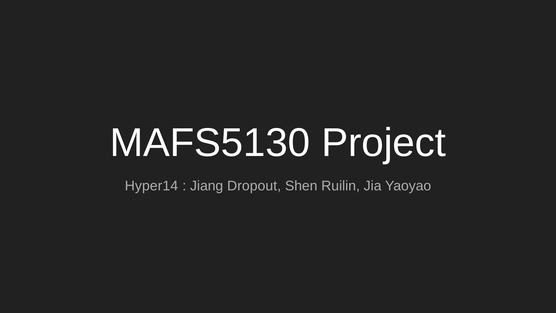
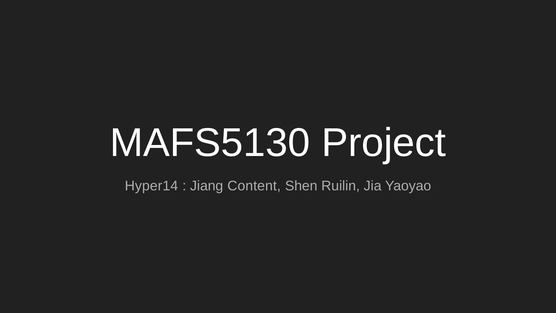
Dropout: Dropout -> Content (254, 186)
